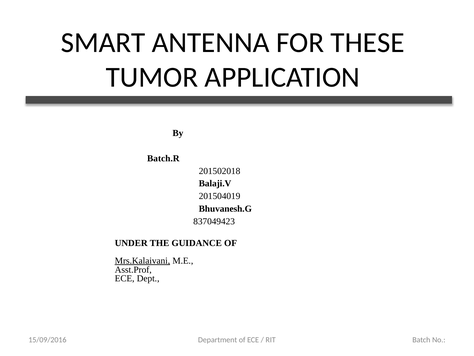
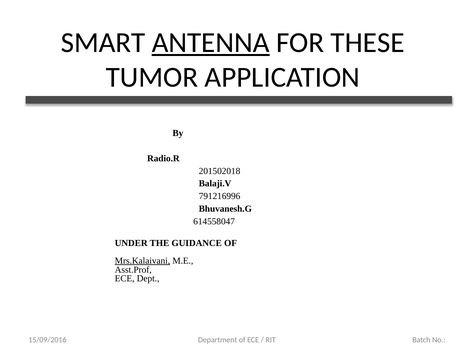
ANTENNA underline: none -> present (211, 42)
Batch.R: Batch.R -> Radio.R (163, 158)
201504019: 201504019 -> 791216996 (220, 196)
837049423: 837049423 -> 614558047 (214, 221)
